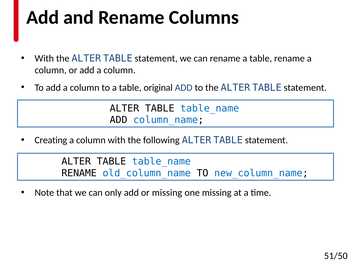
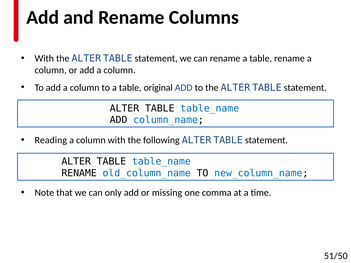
Creating: Creating -> Reading (51, 140)
one missing: missing -> comma (217, 193)
